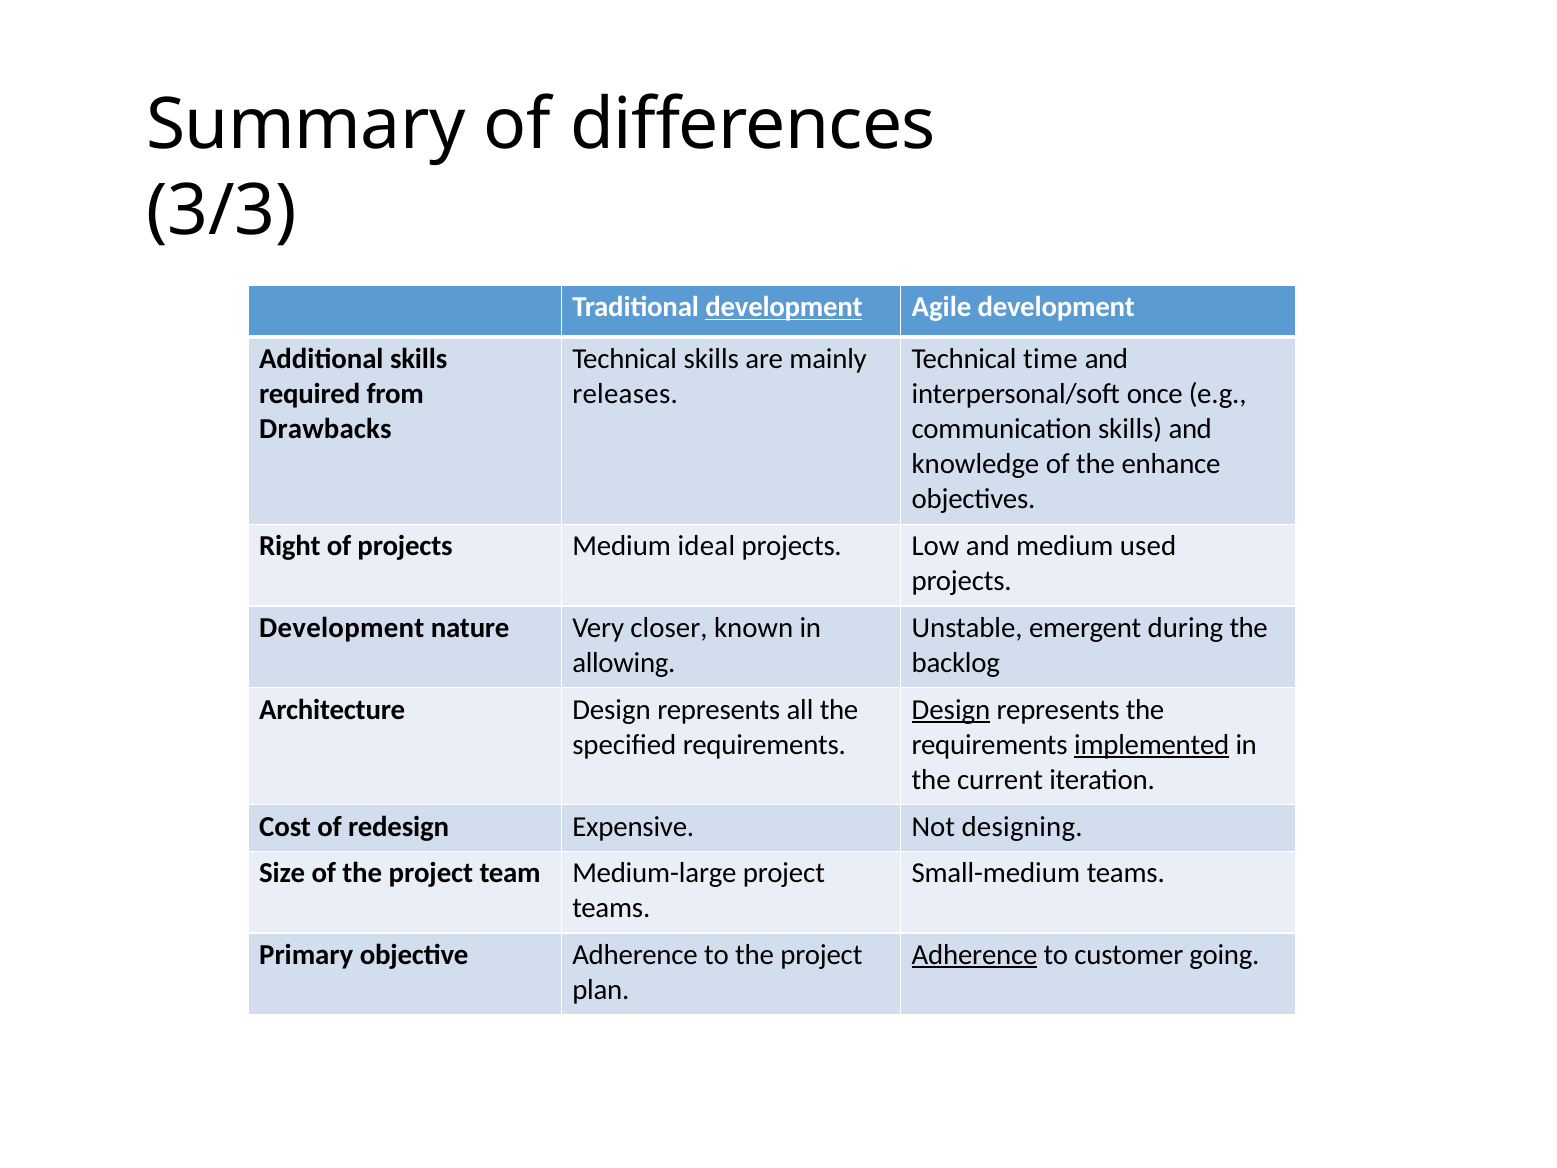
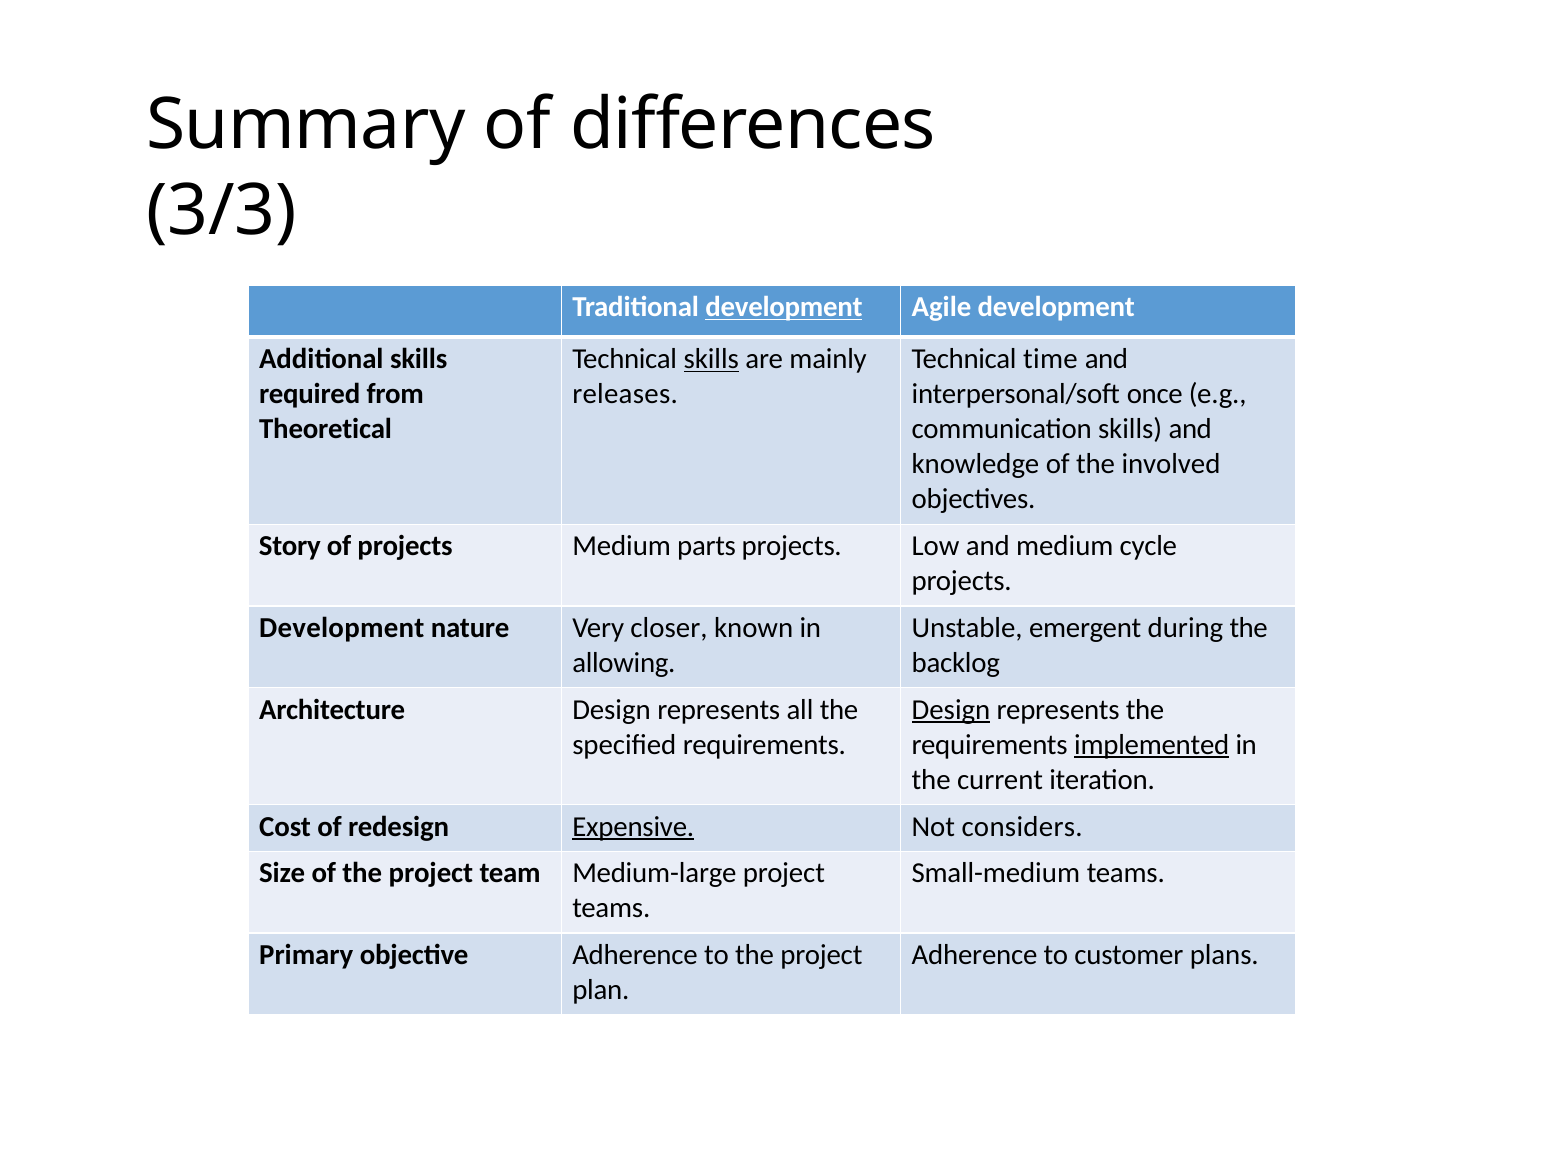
skills underline: none -> present (711, 359)
Drawbacks: Drawbacks -> Theoretical (326, 429)
enhance: enhance -> involved (1171, 464)
Right: Right -> Story (290, 546)
ideal: ideal -> parts (707, 546)
used: used -> cycle (1148, 546)
Expensive underline: none -> present (633, 826)
designing: designing -> considers (1022, 826)
Adherence underline: present -> none (975, 955)
going: going -> plans (1224, 955)
